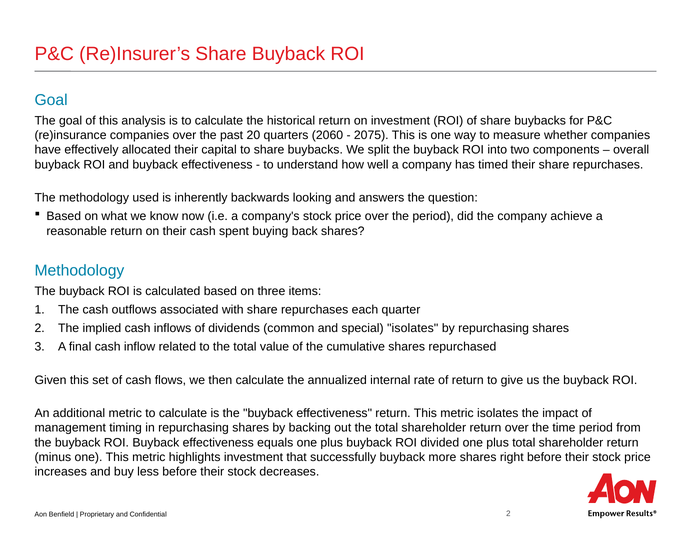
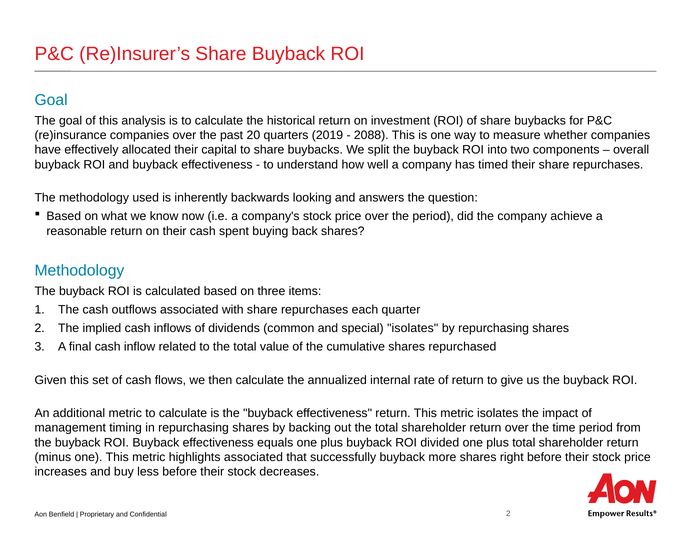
2060: 2060 -> 2019 (327, 135)
2075: 2075 -> 2088 (371, 135)
highlights investment: investment -> associated (253, 457)
